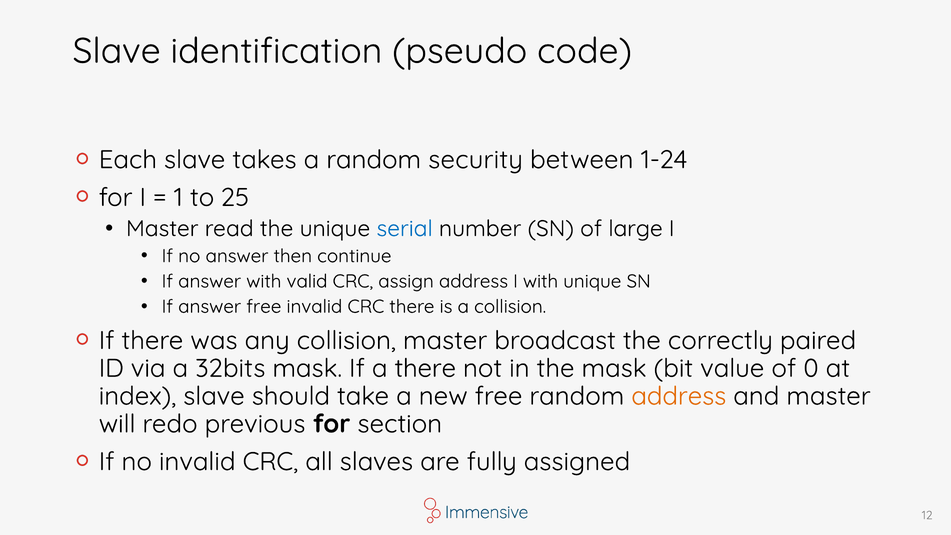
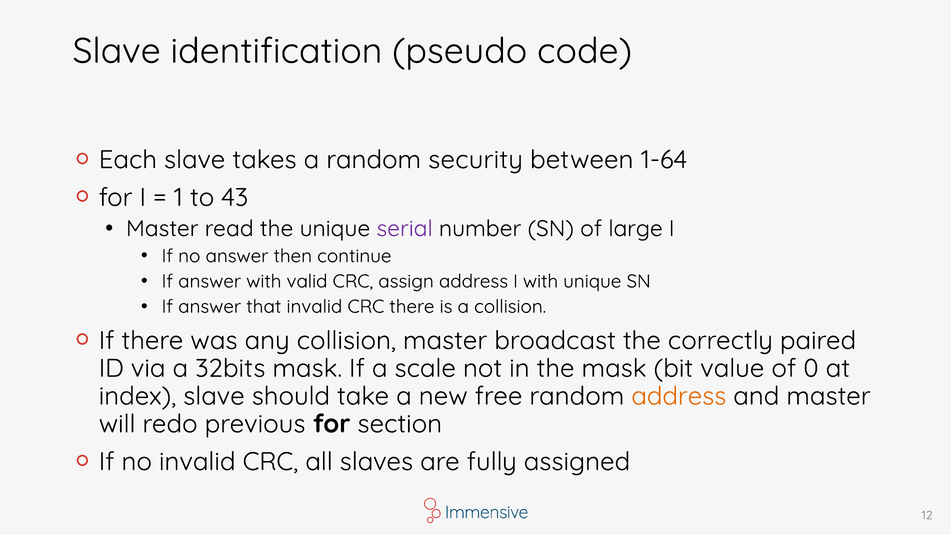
1-24: 1-24 -> 1-64 (664, 160)
25: 25 -> 43 (235, 197)
serial colour: blue -> purple (405, 229)
answer free: free -> that (264, 307)
a there: there -> scale (425, 368)
